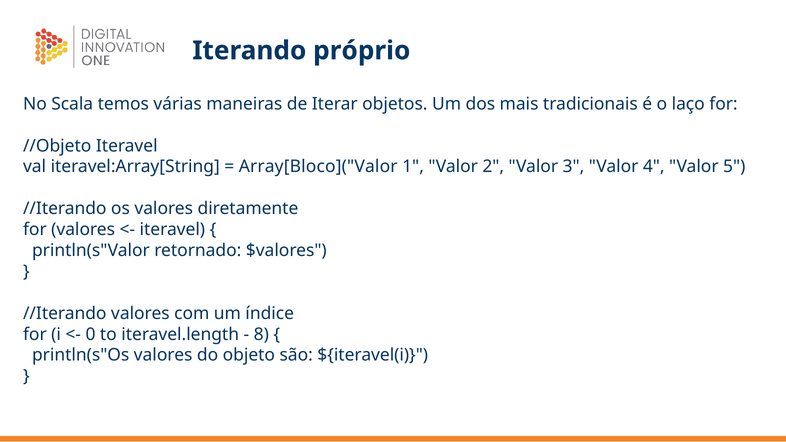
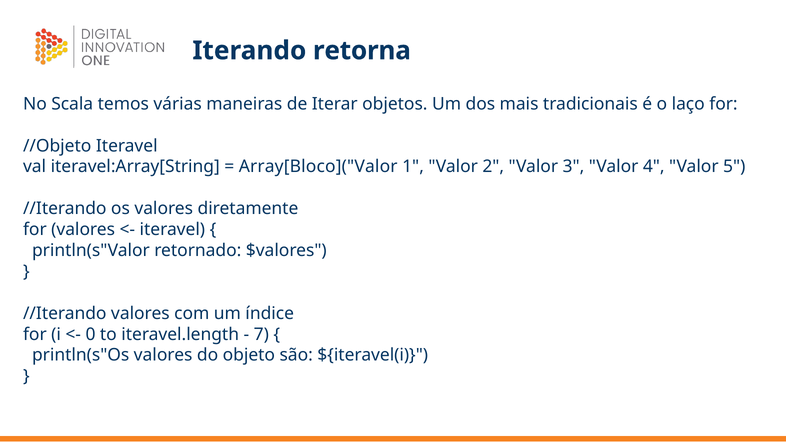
próprio: próprio -> retorna (362, 51)
8: 8 -> 7 (261, 334)
